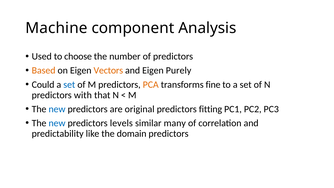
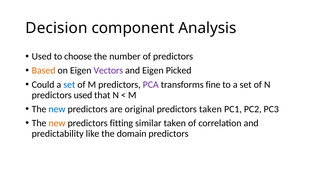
Machine: Machine -> Decision (56, 28)
Vectors colour: orange -> purple (108, 70)
Purely: Purely -> Picked (179, 70)
PCA colour: orange -> purple (151, 84)
predictors with: with -> used (83, 95)
predictors fitting: fitting -> taken (210, 109)
new colour: blue -> orange (57, 123)
levels: levels -> fitting (121, 123)
similar many: many -> taken (175, 123)
